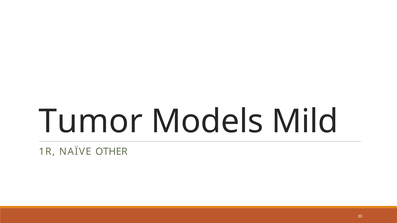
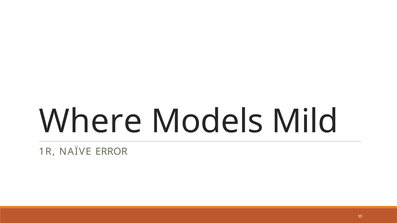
Tumor: Tumor -> Where (91, 122)
OTHER: OTHER -> ERROR (111, 152)
